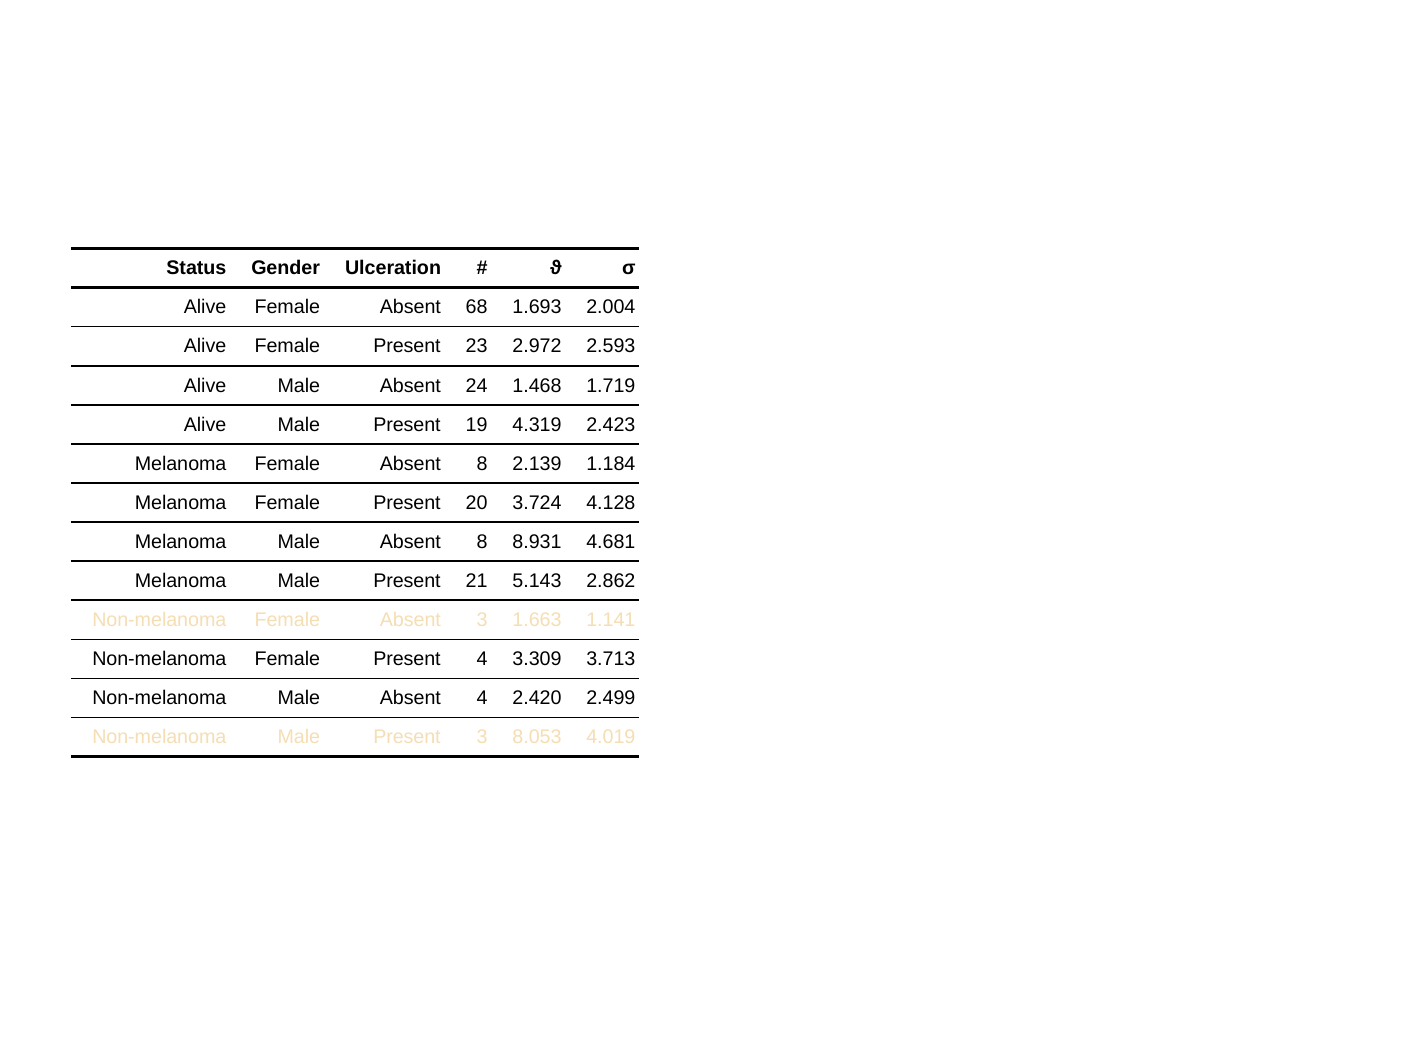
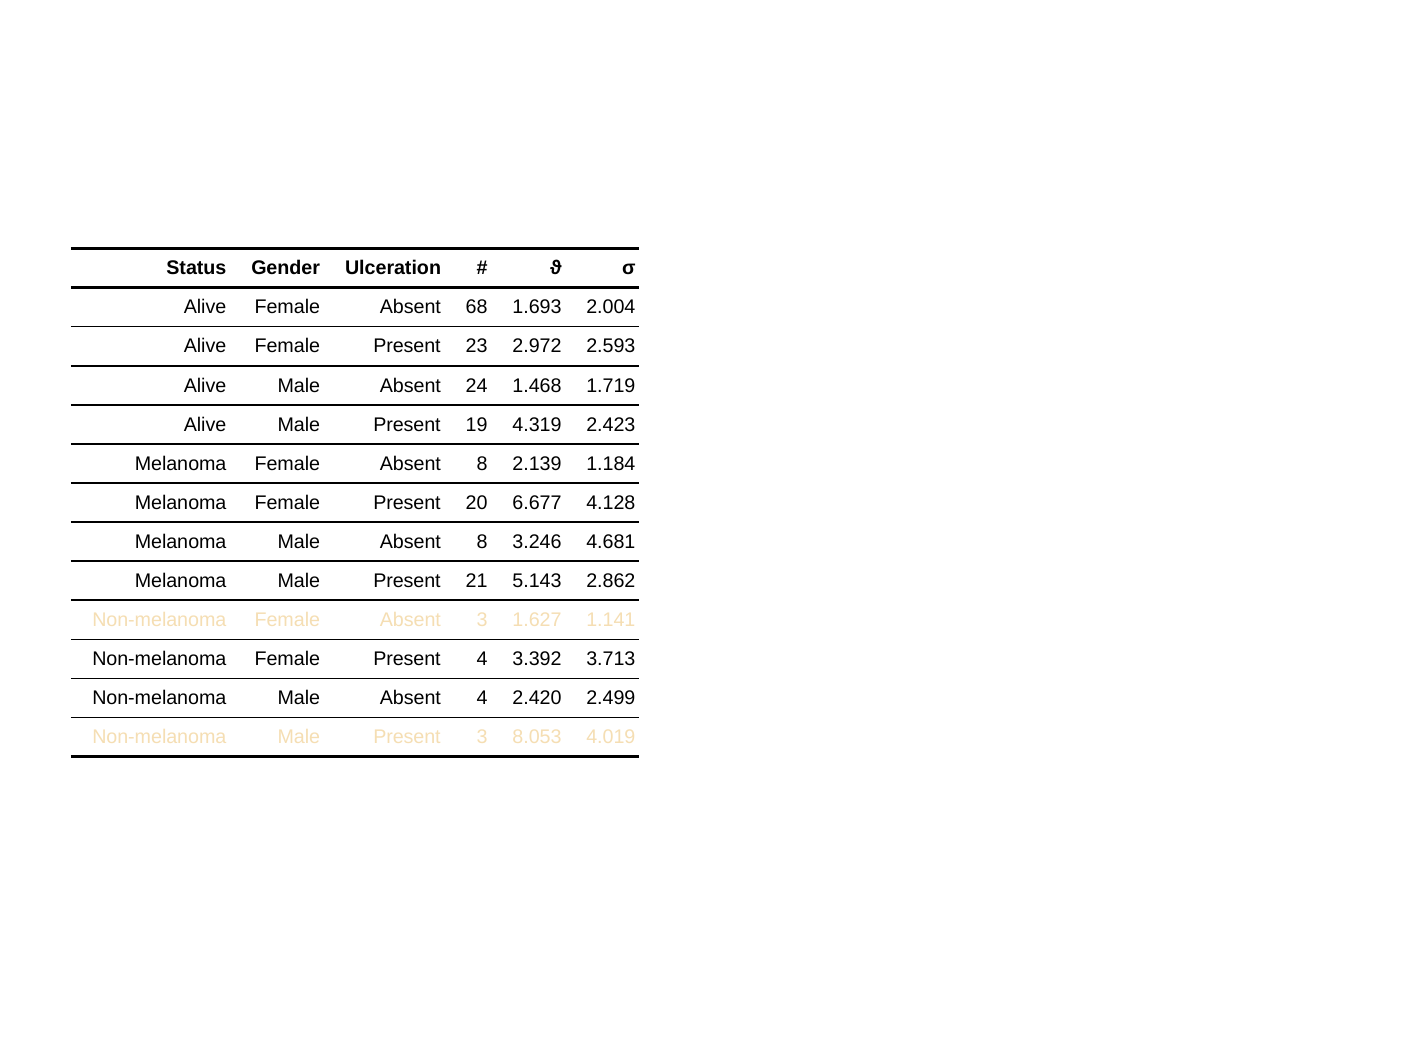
3.724: 3.724 -> 6.677 (537, 503)
8.931: 8.931 -> 3.246 (537, 542)
1.663: 1.663 -> 1.627 (537, 620)
3.309: 3.309 -> 3.392 (537, 659)
